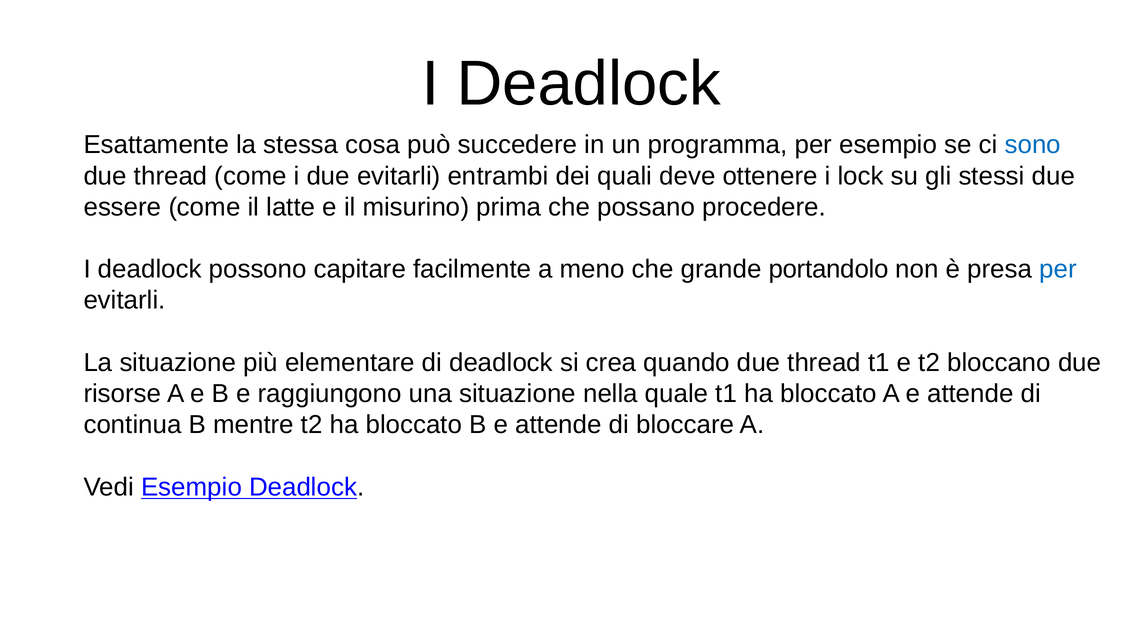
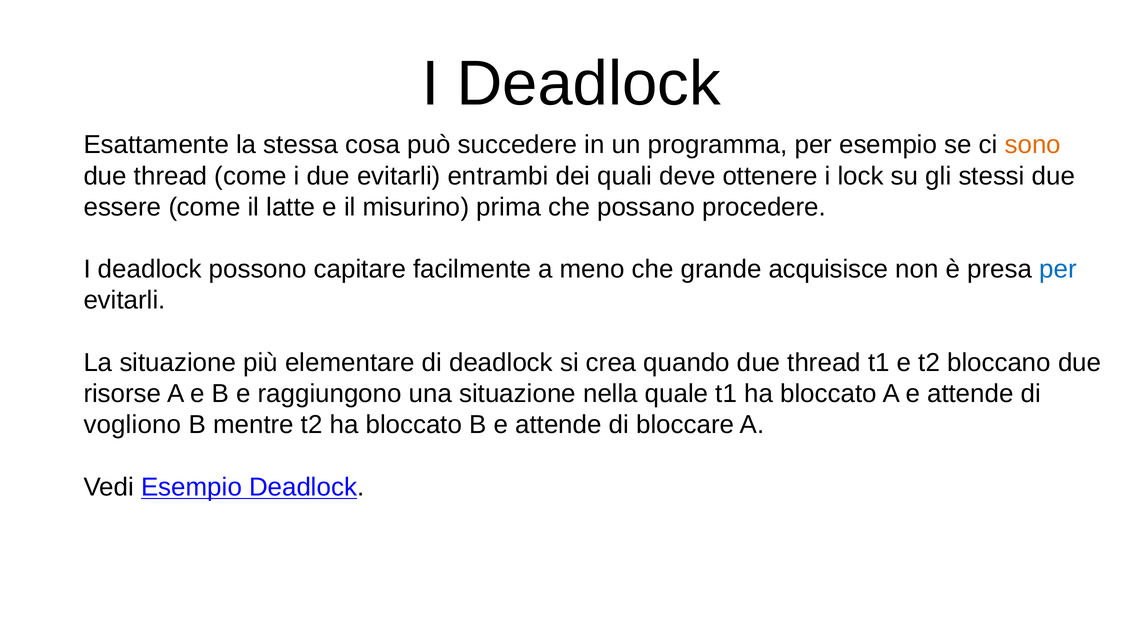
sono colour: blue -> orange (1033, 145)
portandolo: portandolo -> acquisisce (829, 269)
continua: continua -> vogliono (132, 425)
